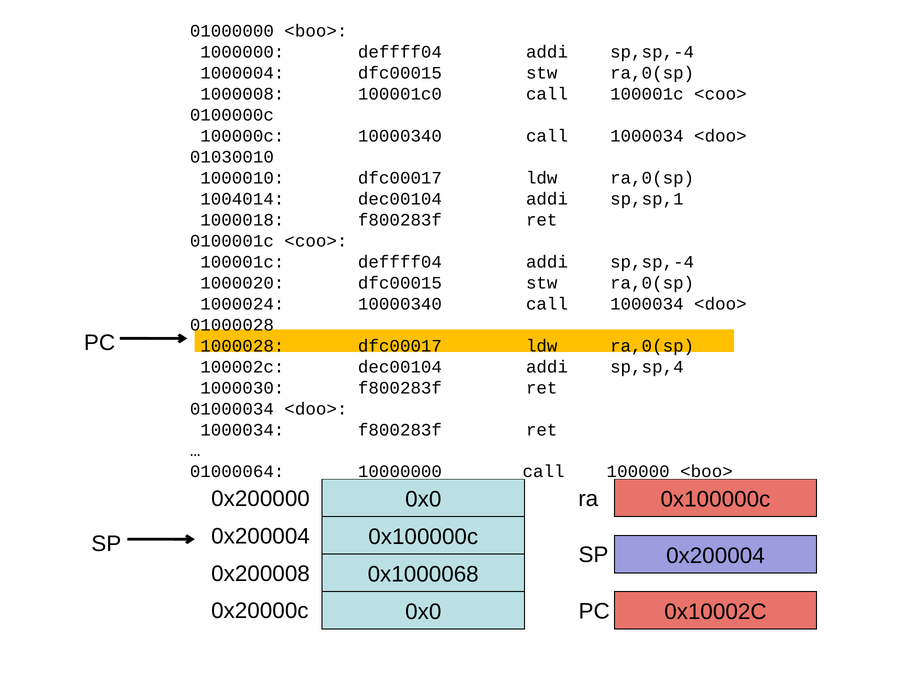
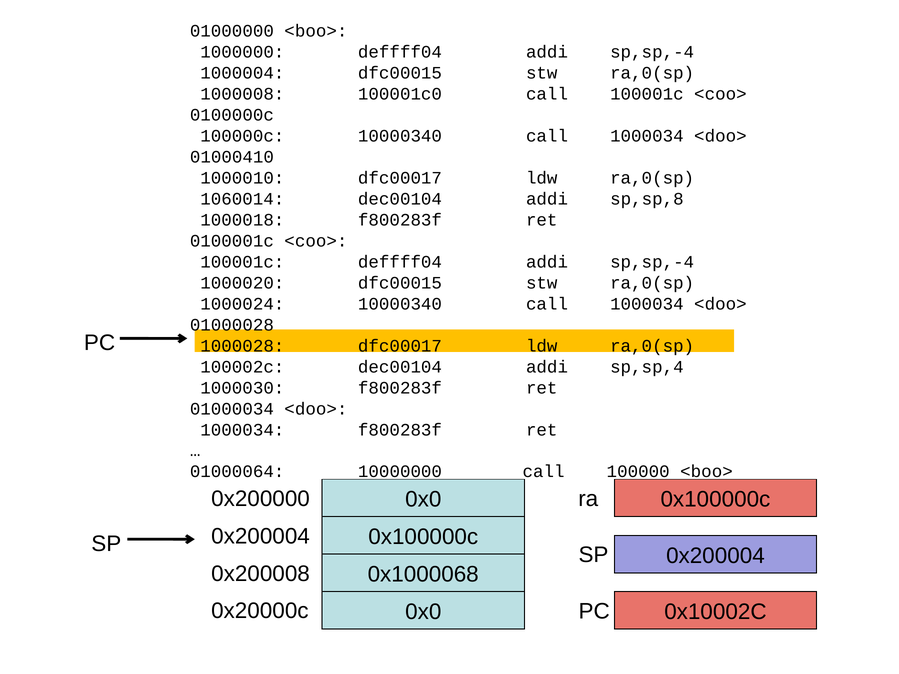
01030010: 01030010 -> 01000410 (232, 157)
1004014: 1004014 -> 1060014 (242, 199)
sp,sp,1: sp,sp,1 -> sp,sp,8 (647, 199)
